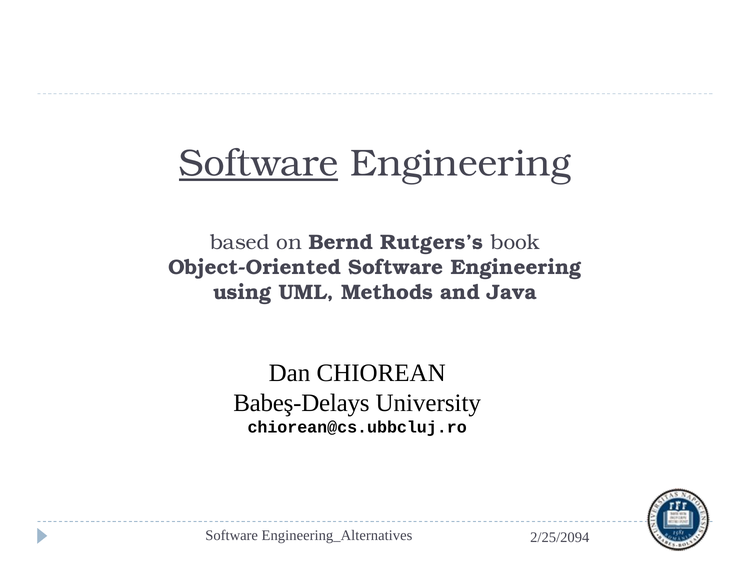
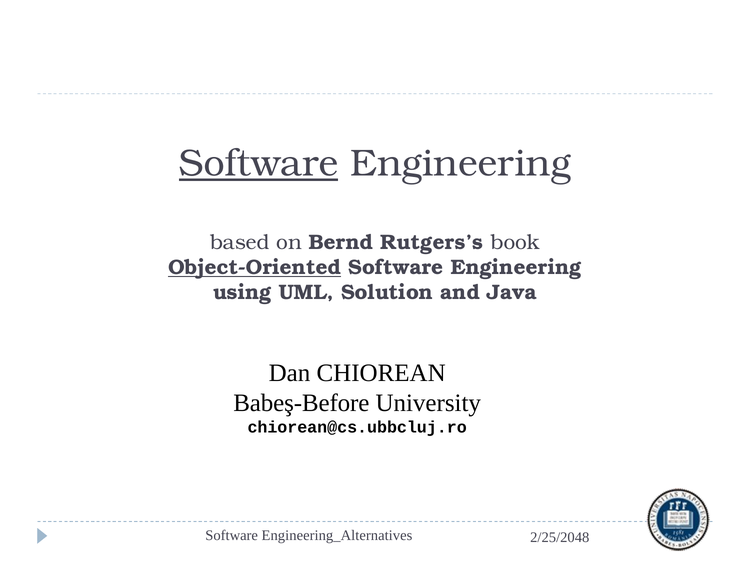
Object-Oriented underline: none -> present (255, 267)
Methods: Methods -> Solution (387, 292)
Babeş-Delays: Babeş-Delays -> Babeş-Before (301, 403)
2/25/2094: 2/25/2094 -> 2/25/2048 (560, 537)
